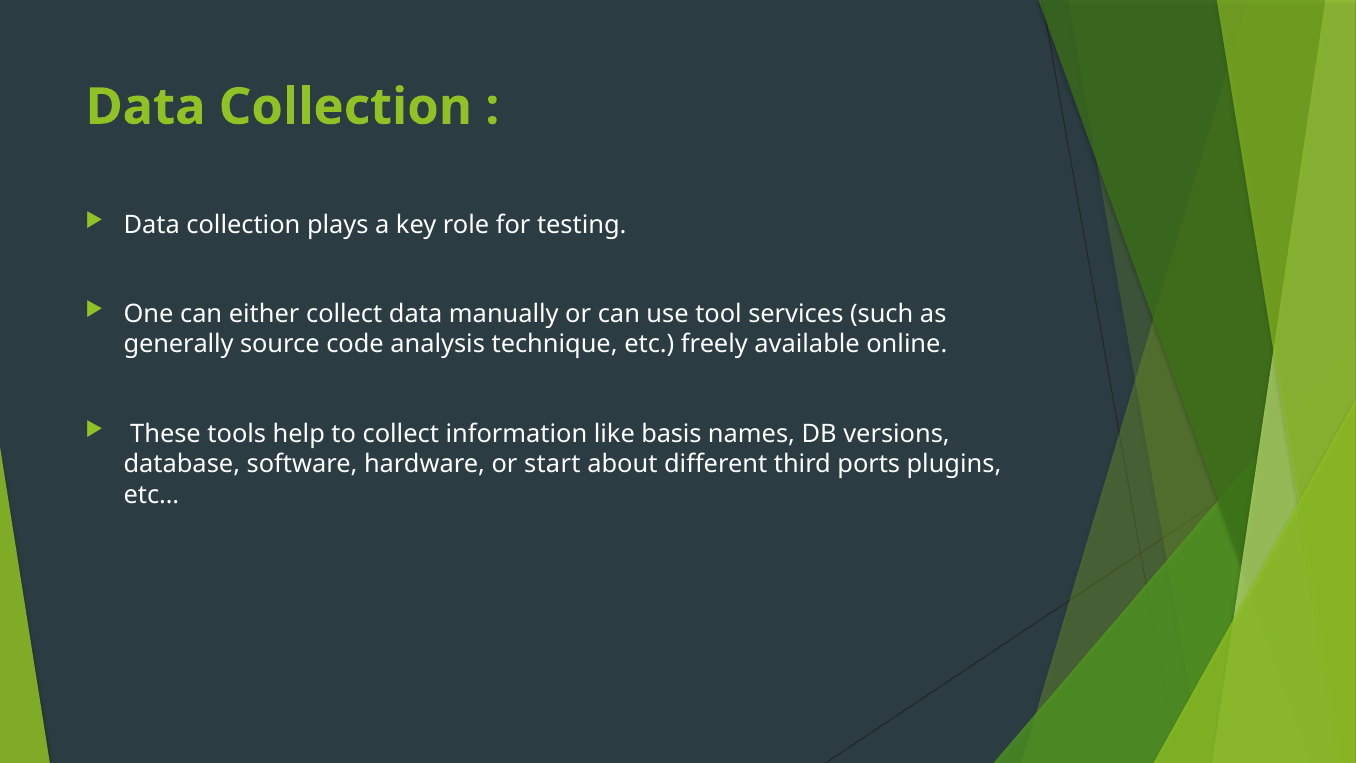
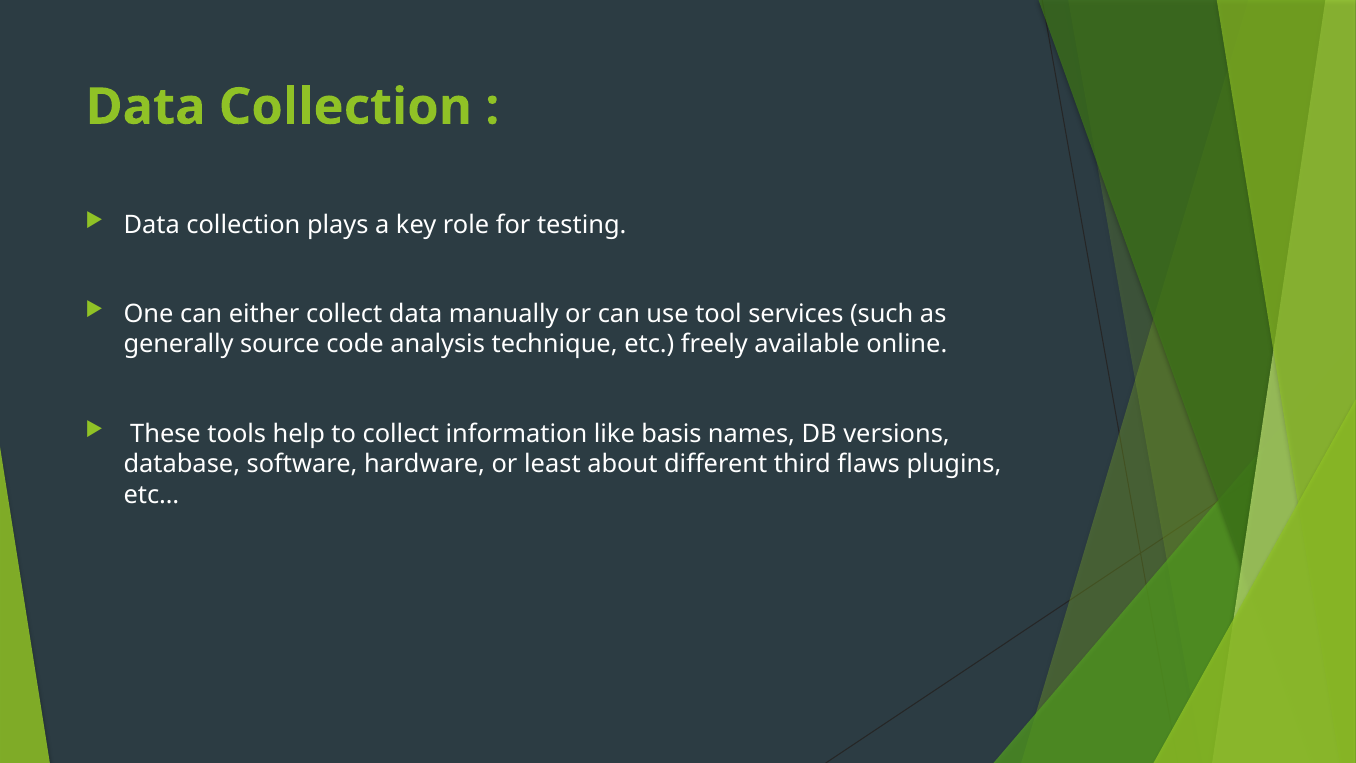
start: start -> least (552, 464)
ports: ports -> flaws (869, 464)
